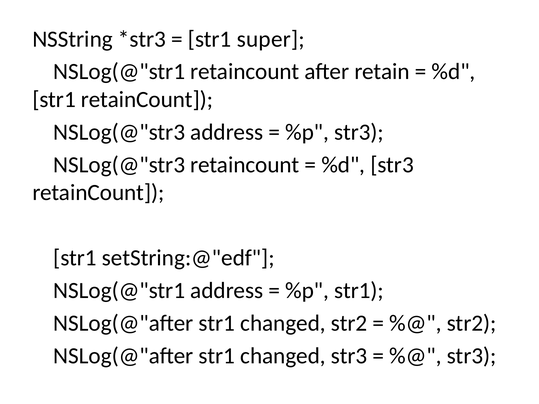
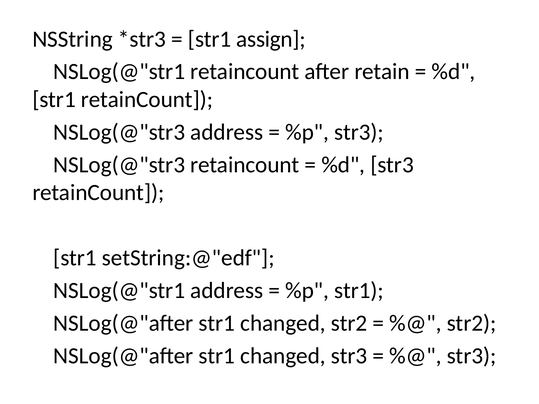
super: super -> assign (271, 39)
